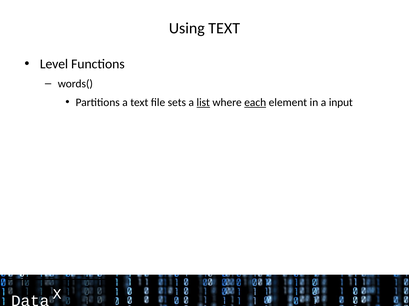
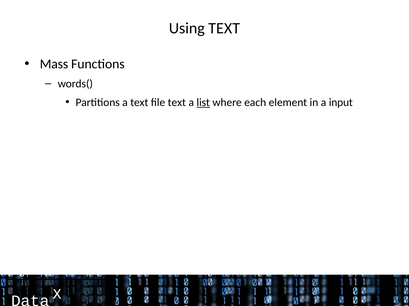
Level: Level -> Mass (54, 64)
file sets: sets -> text (177, 103)
each underline: present -> none (255, 103)
